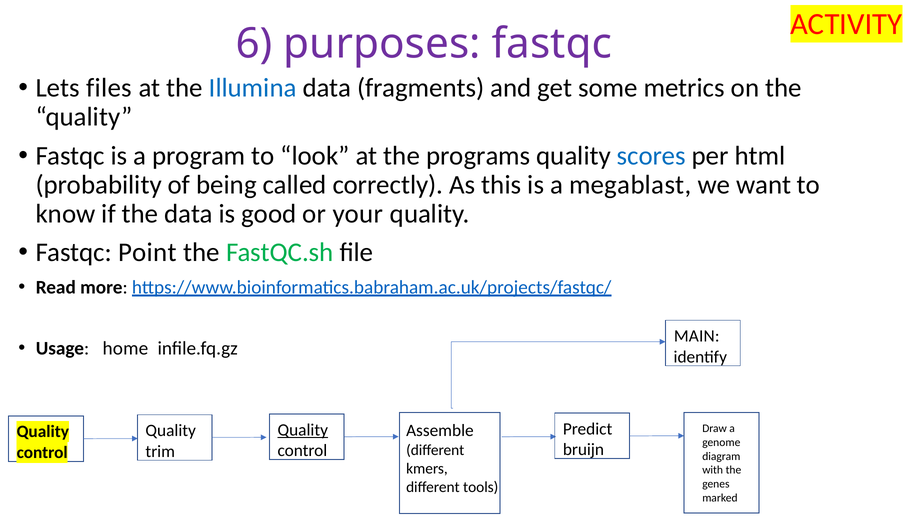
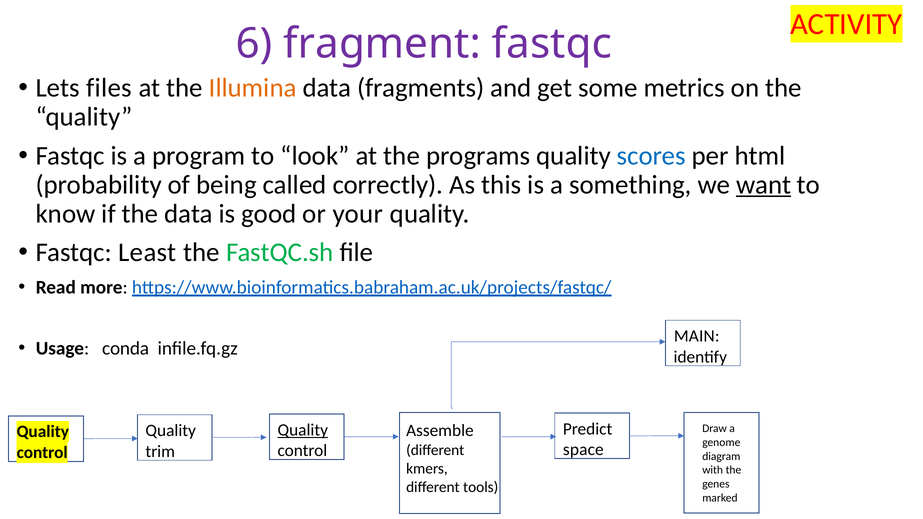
purposes: purposes -> fragment (382, 44)
Illumina colour: blue -> orange (253, 88)
megablast: megablast -> something (630, 185)
want underline: none -> present (764, 185)
Point: Point -> Least (147, 252)
home: home -> conda (126, 348)
bruijn: bruijn -> space (583, 450)
